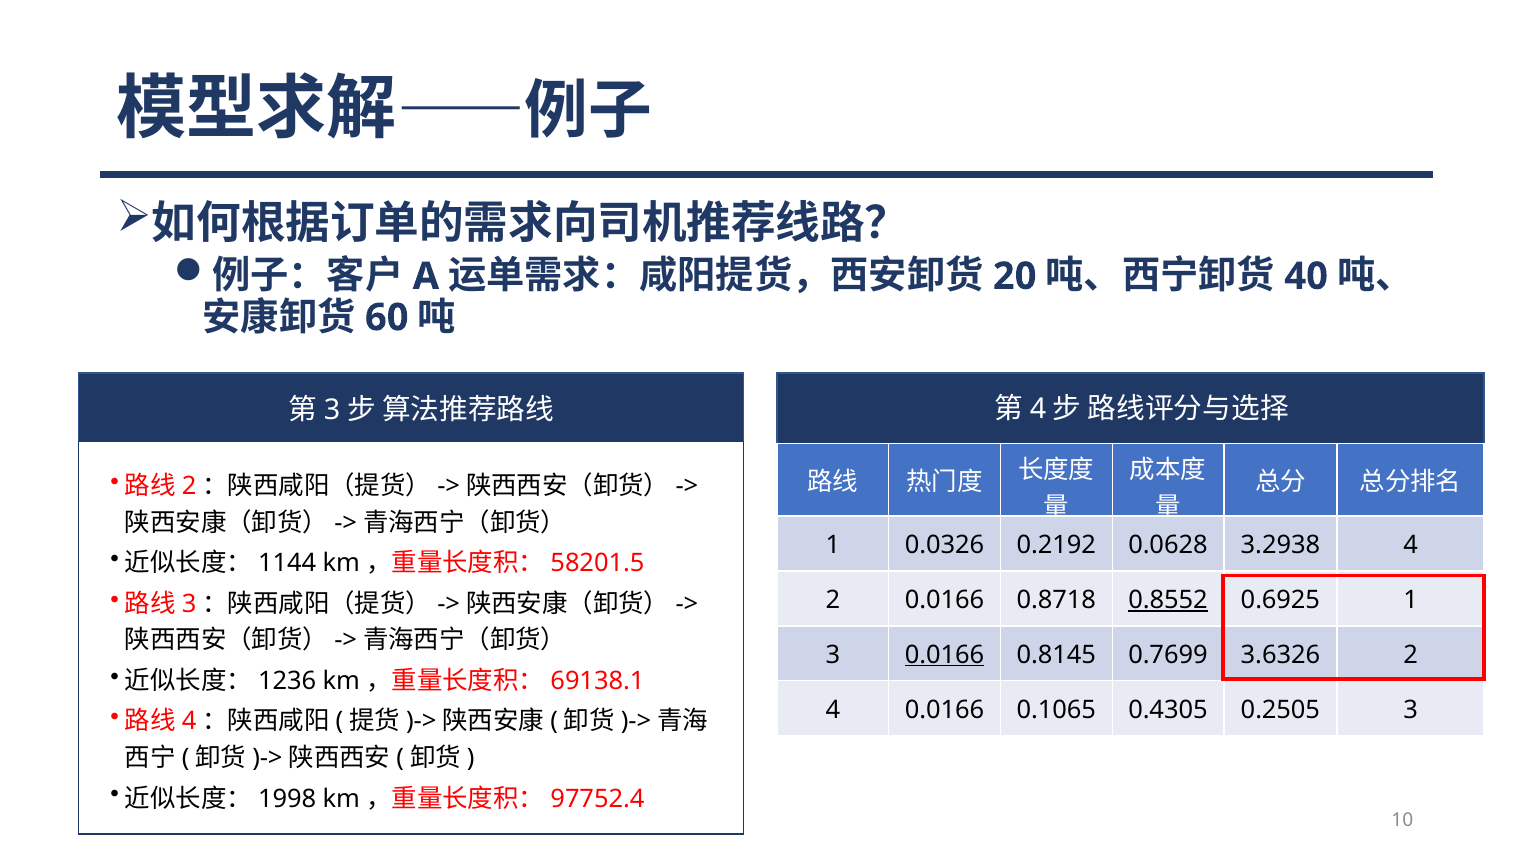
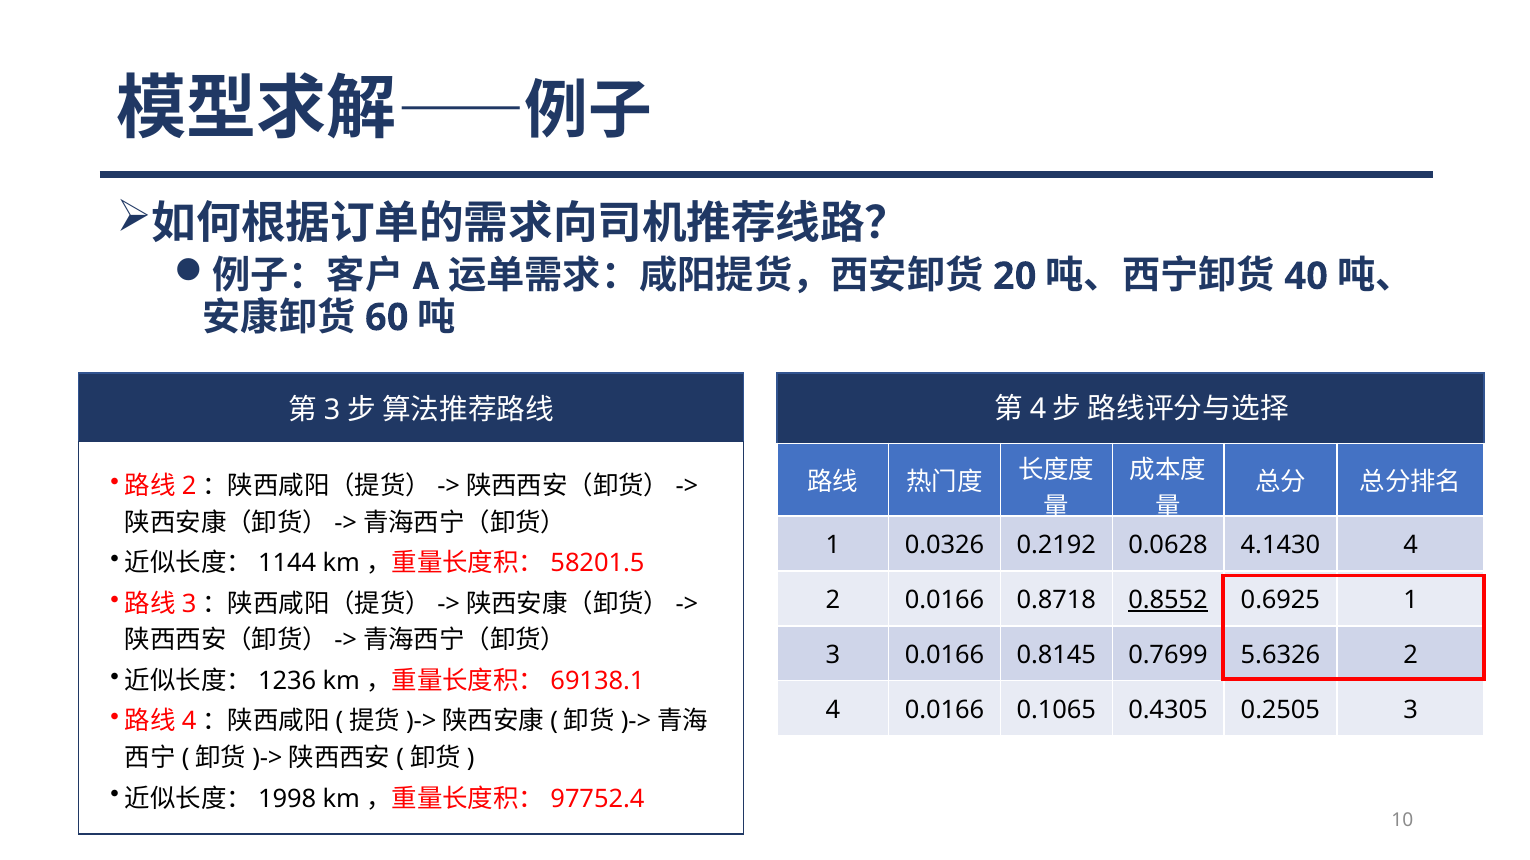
3.2938: 3.2938 -> 4.1430 (1280, 545)
0.0166 underline: present -> none (945, 655)
3.6326: 3.6326 -> 5.6326 (1280, 655)
